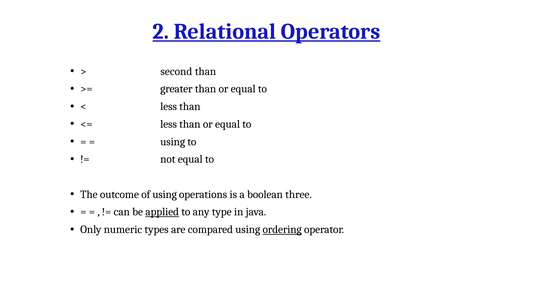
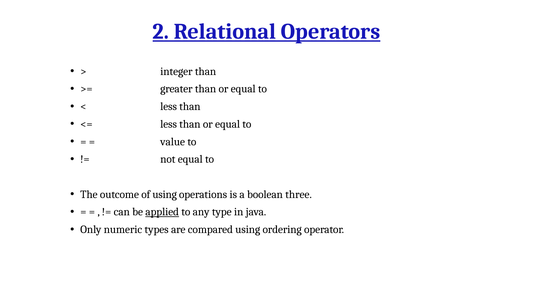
second: second -> integer (176, 71)
using: using -> value (173, 142)
ordering underline: present -> none (282, 229)
